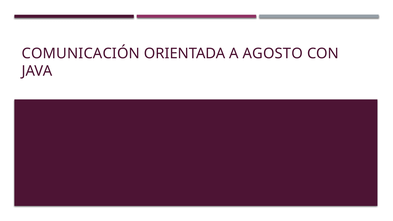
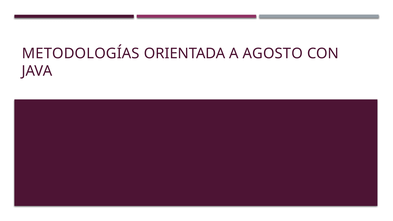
COMUNICACIÓN: COMUNICACIÓN -> METODOLOGÍAS (81, 53)
